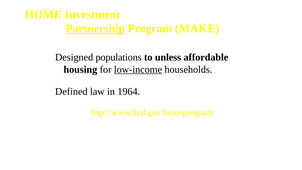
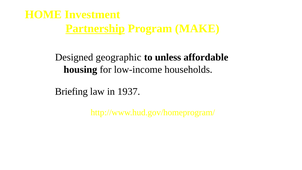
populations: populations -> geographic (119, 57)
low-income underline: present -> none (138, 69)
Defined: Defined -> Briefing (71, 91)
1964: 1964 -> 1937 (129, 91)
